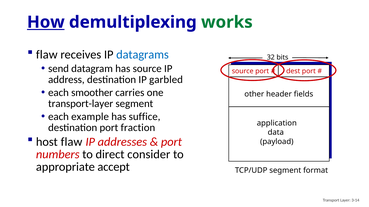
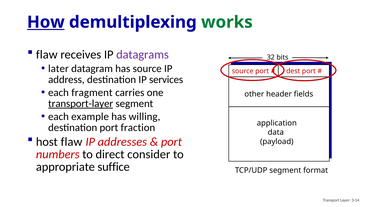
datagrams colour: blue -> purple (142, 55)
send: send -> later (58, 69)
garbled: garbled -> services (166, 80)
smoother: smoother -> fragment (92, 93)
transport-layer underline: none -> present (81, 104)
suffice: suffice -> willing (145, 117)
accept: accept -> suffice (114, 167)
